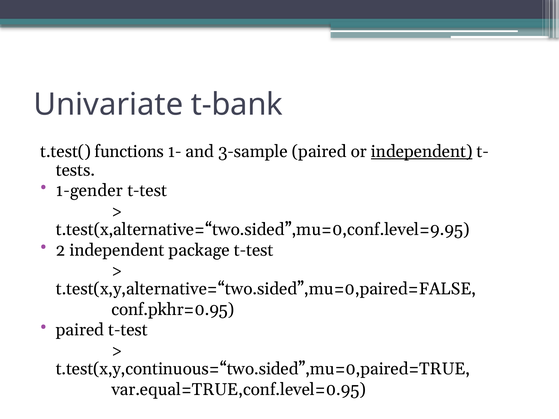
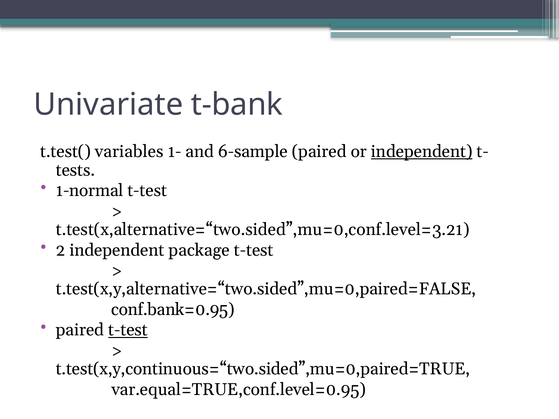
functions: functions -> variables (129, 152)
3-sample: 3-sample -> 6-sample (253, 152)
1-gender: 1-gender -> 1-normal (90, 191)
t.test(x,alternative=“two.sided”,mu=0,conf.level=9.95: t.test(x,alternative=“two.sided”,mu=0,conf.level=9.95 -> t.test(x,alternative=“two.sided”,mu=0,conf.level=3.21 (263, 230)
conf.pkhr=0.95: conf.pkhr=0.95 -> conf.bank=0.95 (173, 310)
t-test underline: none -> present (128, 330)
